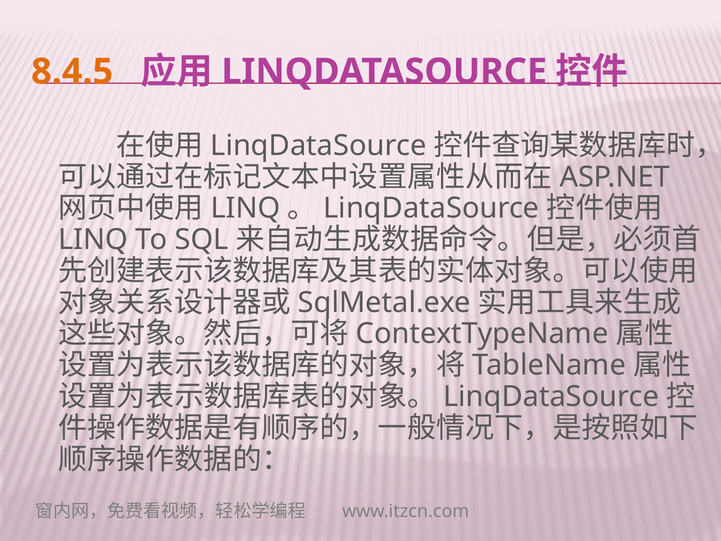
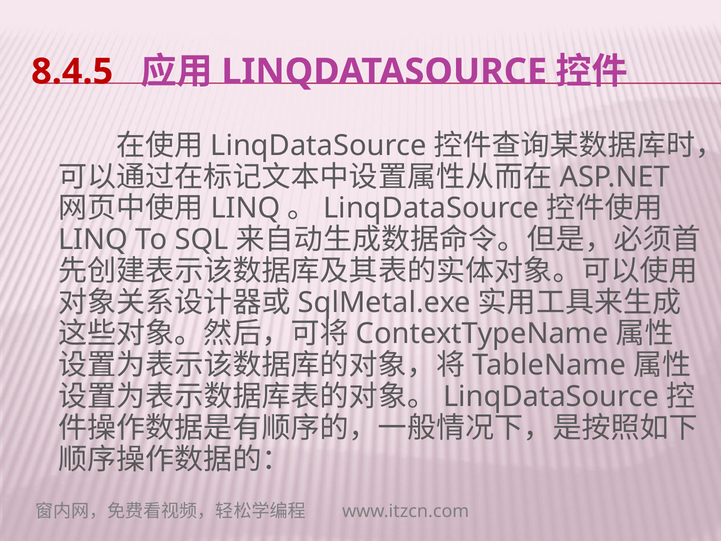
8.4.5 colour: orange -> red (72, 72)
